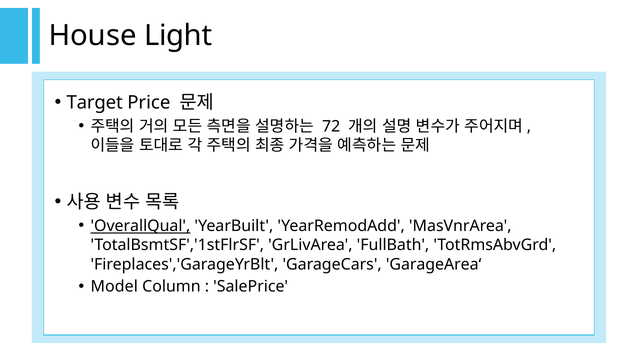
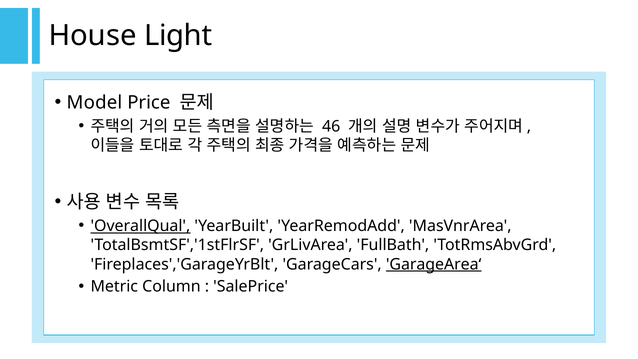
Target: Target -> Model (94, 103)
72: 72 -> 46 (331, 126)
GarageArea‘ underline: none -> present (434, 264)
Model: Model -> Metric (114, 287)
